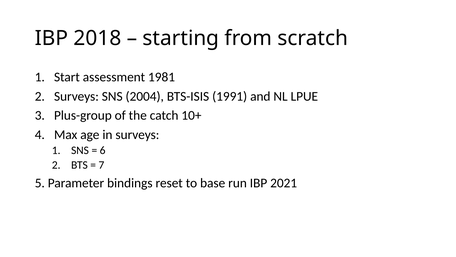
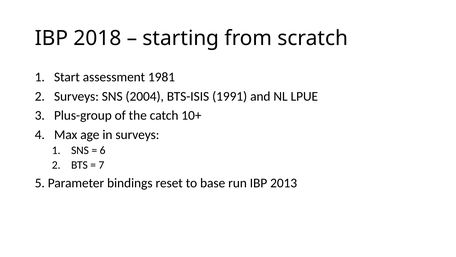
2021: 2021 -> 2013 (284, 183)
